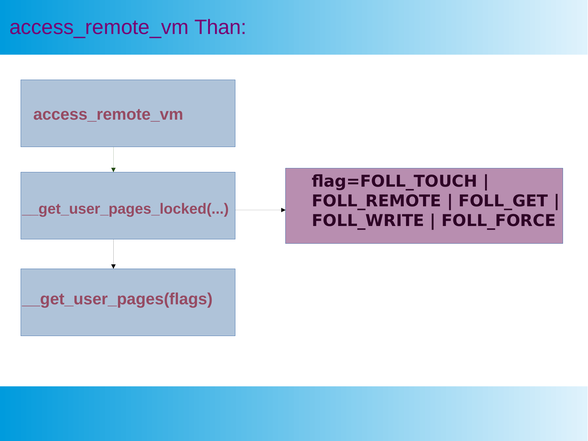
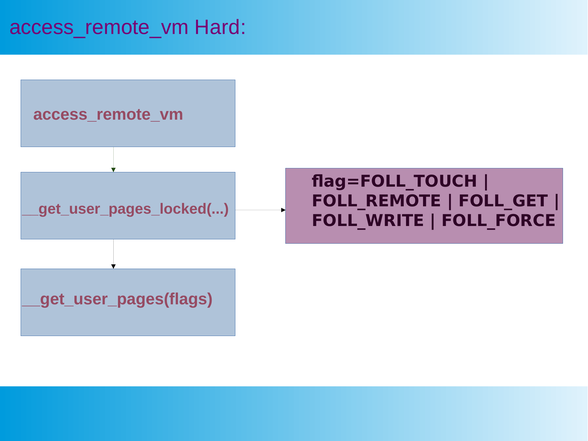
Than: Than -> Hard (220, 27)
